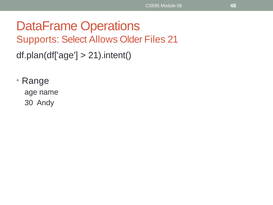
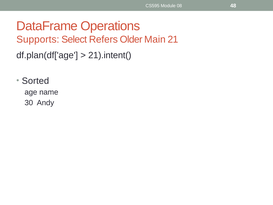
Allows: Allows -> Refers (103, 39)
Files: Files -> Main (155, 39)
Range: Range -> Sorted (35, 81)
